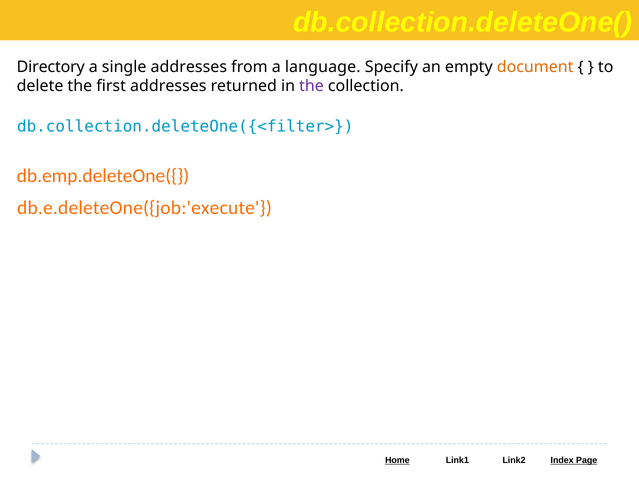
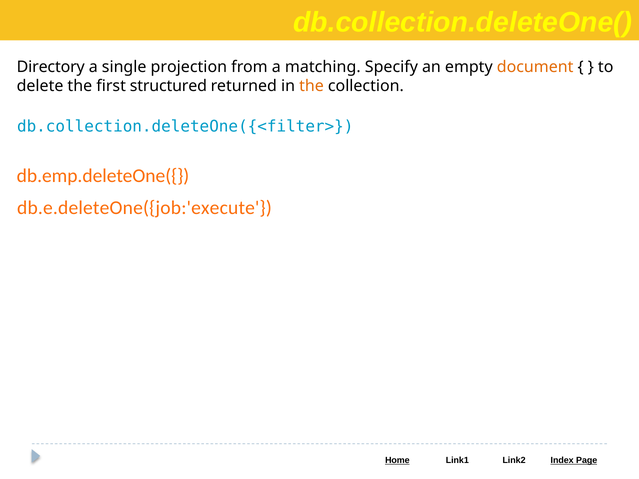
single addresses: addresses -> projection (189, 67)
language: language -> matching (323, 67)
first addresses: addresses -> structured (168, 86)
the colour: purple -> orange (311, 86)
